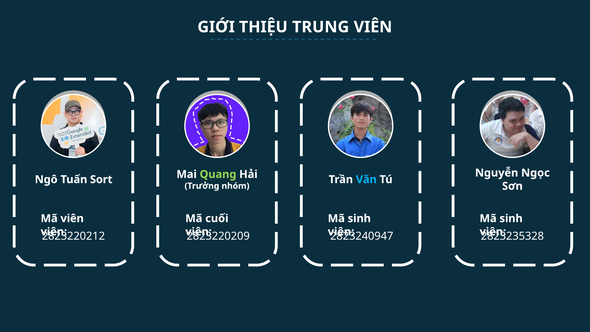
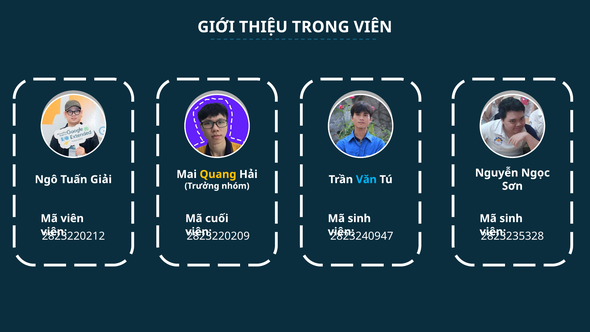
TRUNG: TRUNG -> TRONG (321, 27)
Quang colour: light green -> yellow (218, 174)
Sort: Sort -> Giải (101, 179)
